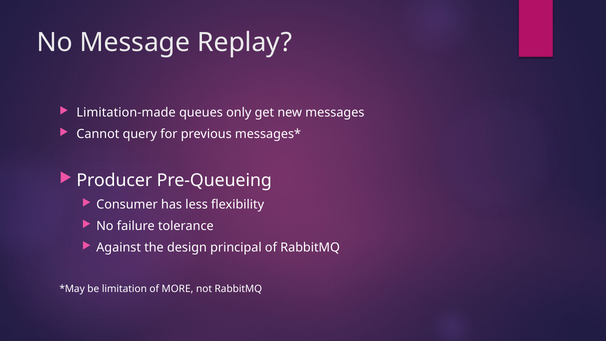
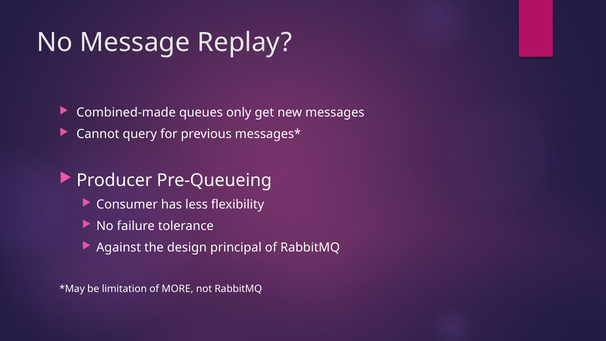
Limitation-made: Limitation-made -> Combined-made (126, 113)
